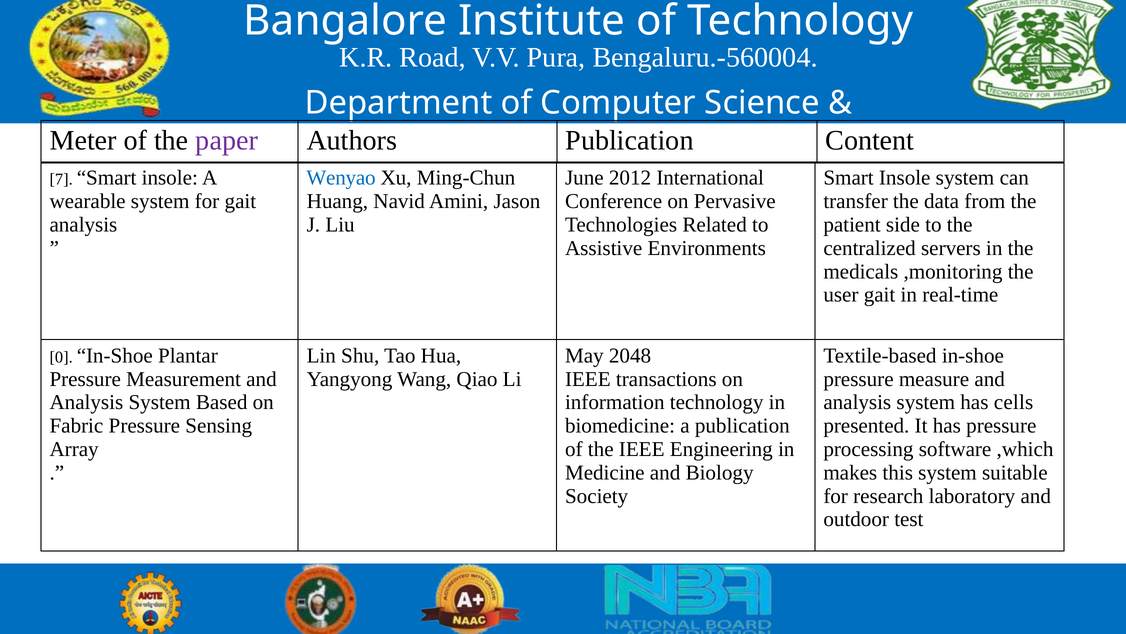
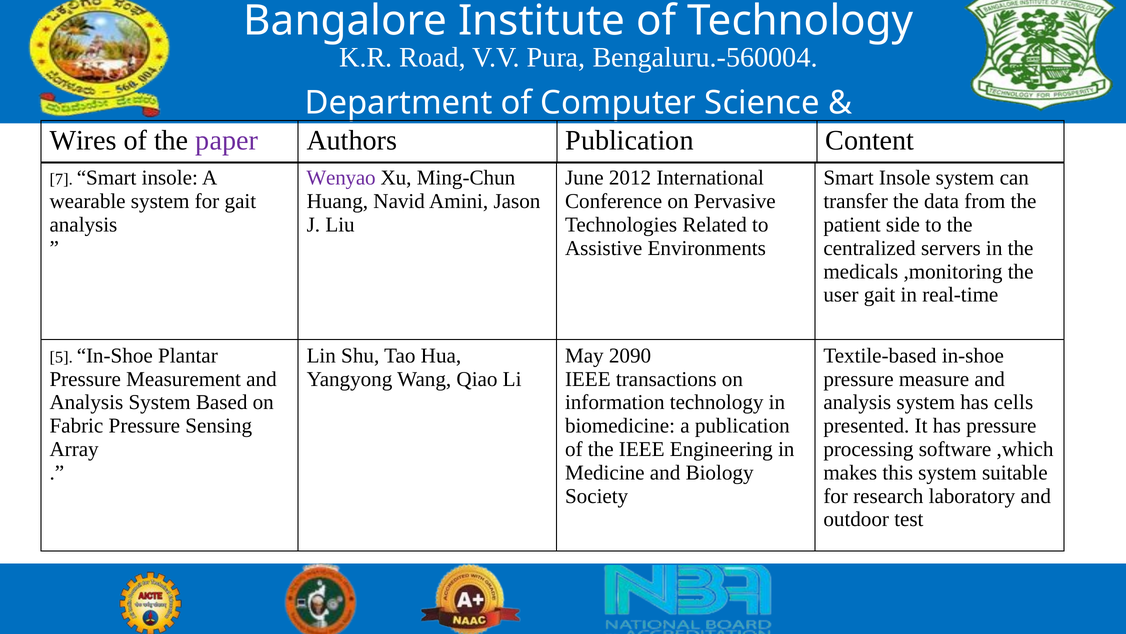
Meter: Meter -> Wires (83, 141)
Wenyao colour: blue -> purple (341, 178)
2048: 2048 -> 2090 (630, 355)
0: 0 -> 5 (61, 357)
